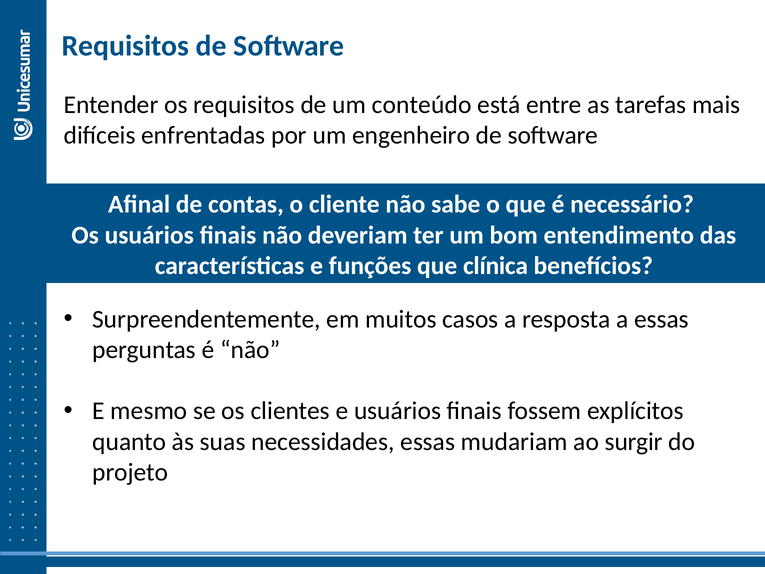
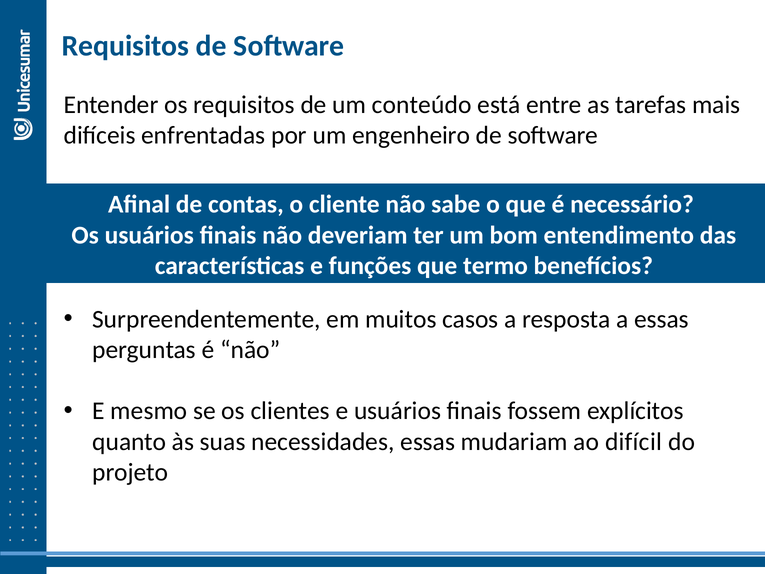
clínica: clínica -> termo (495, 266)
surgir: surgir -> difícil (634, 441)
